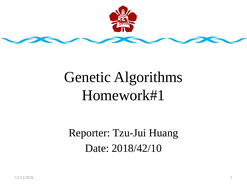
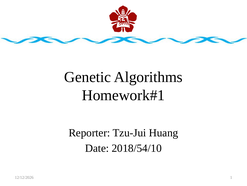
2018/42/10: 2018/42/10 -> 2018/54/10 (137, 148)
